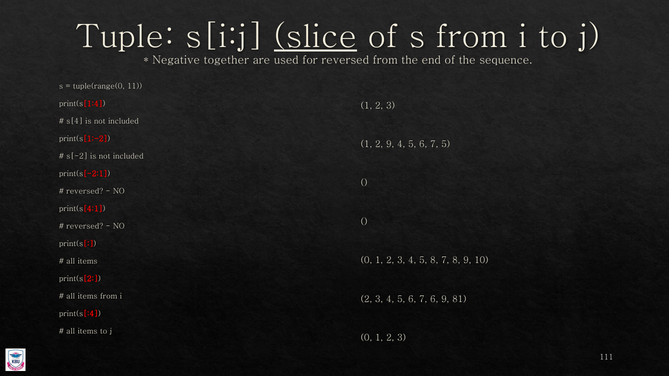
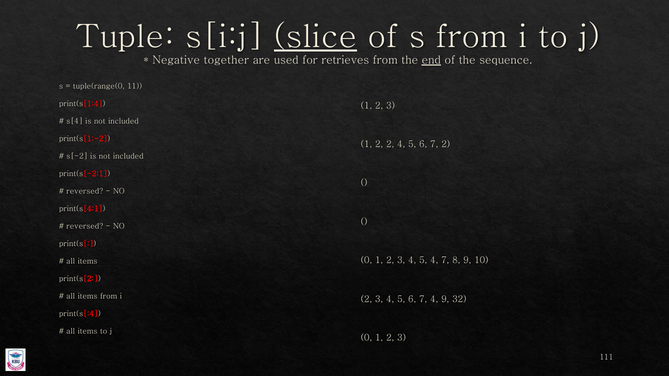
for reversed: reversed -> retrieves (345, 60)
end underline: none -> present (431, 60)
2 9: 9 -> 2 (390, 144)
7 5: 5 -> 2 (446, 144)
5 8: 8 -> 4 (434, 261)
7 6: 6 -> 4 (434, 299)
81: 81 -> 32 (459, 299)
